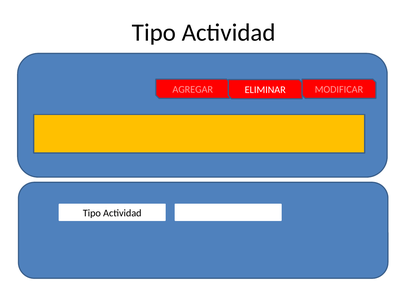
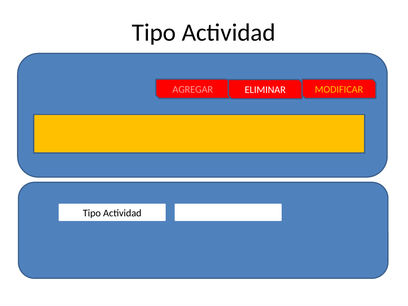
MODIFICAR colour: pink -> yellow (339, 89)
